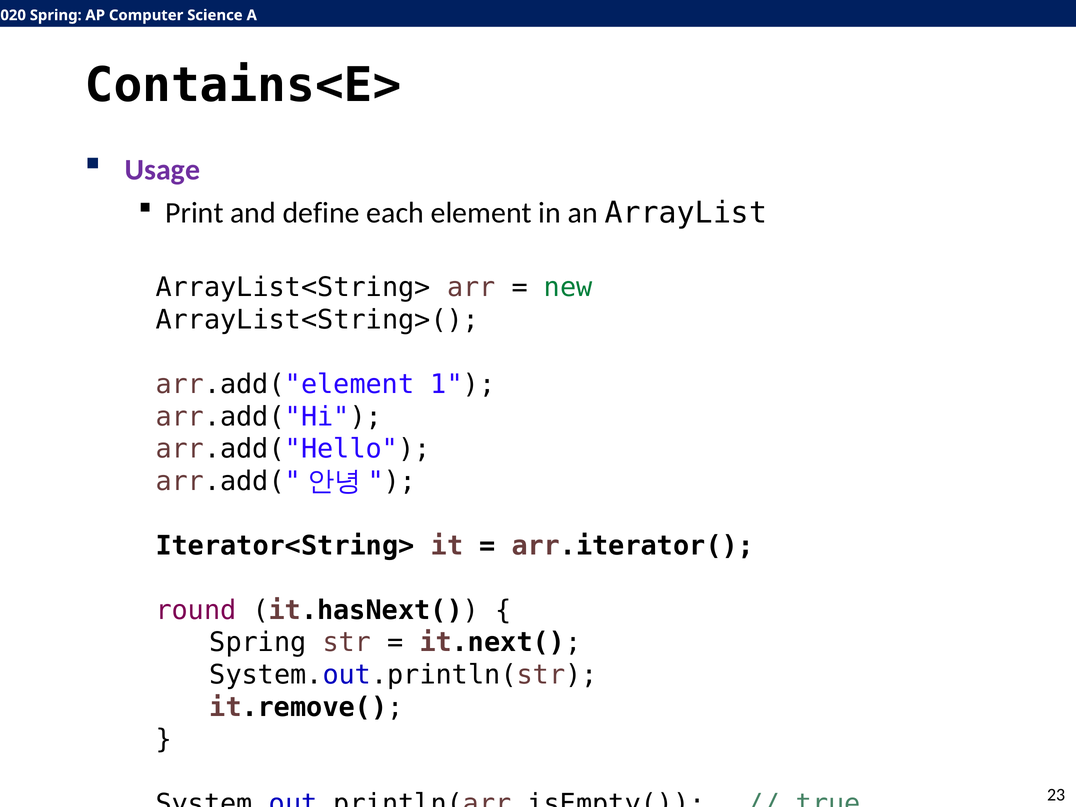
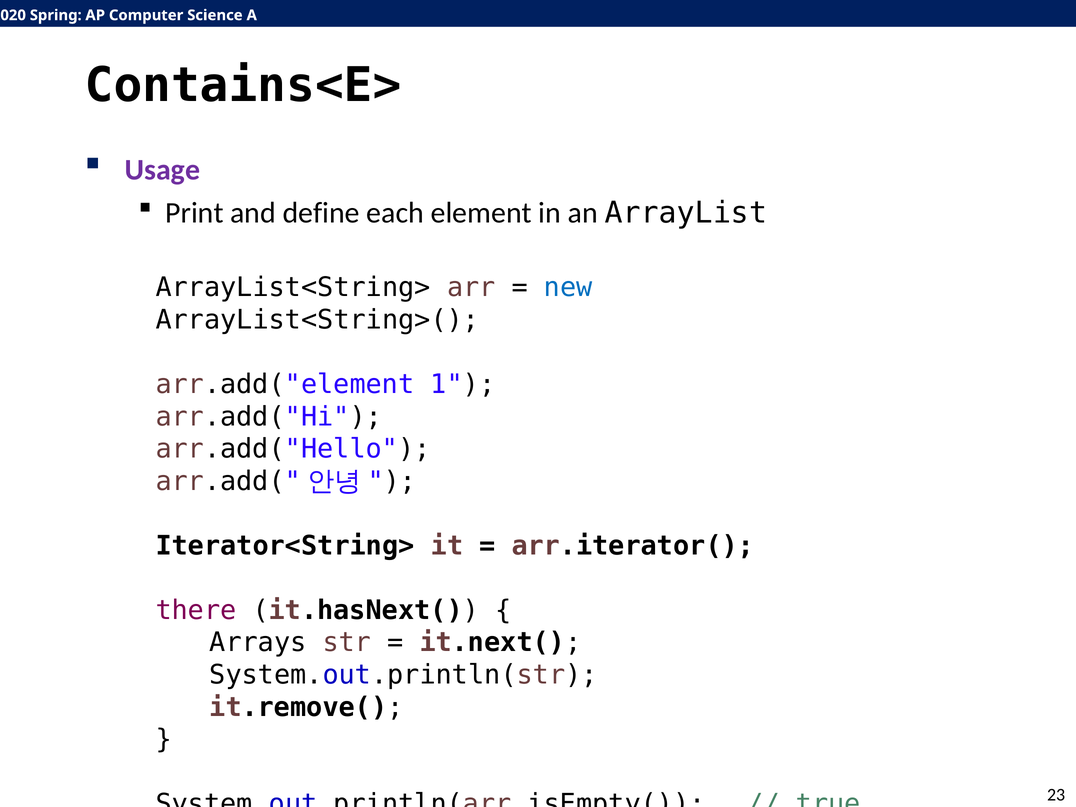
new colour: green -> blue (568, 288)
round: round -> there (196, 610)
Spring: Spring -> Arrays (258, 643)
